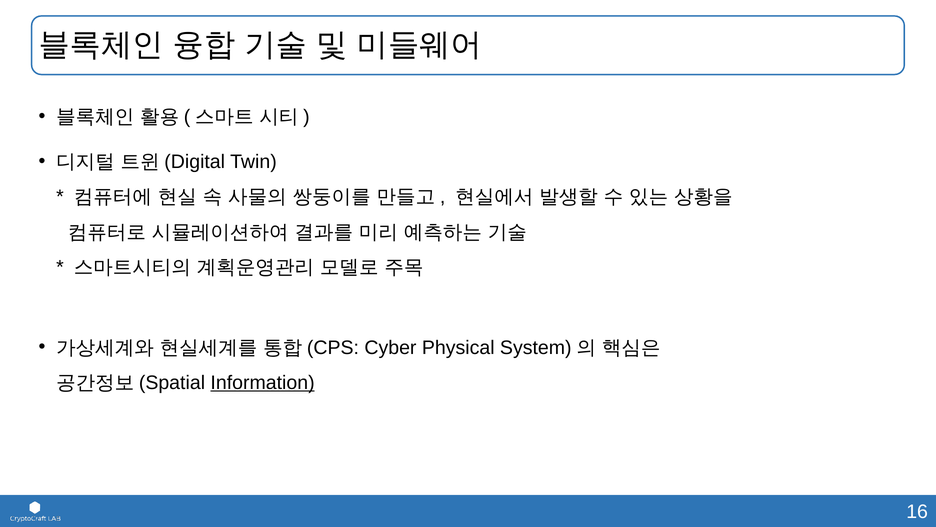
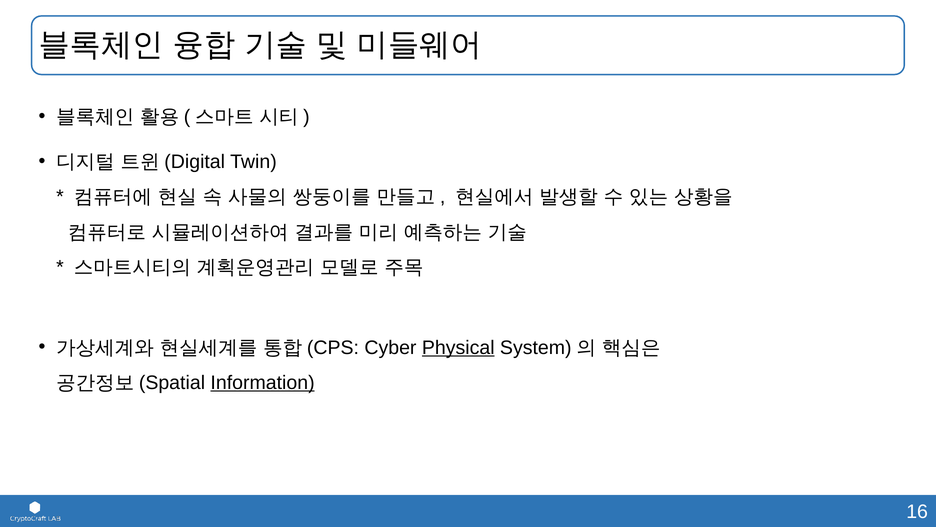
Physical underline: none -> present (458, 347)
